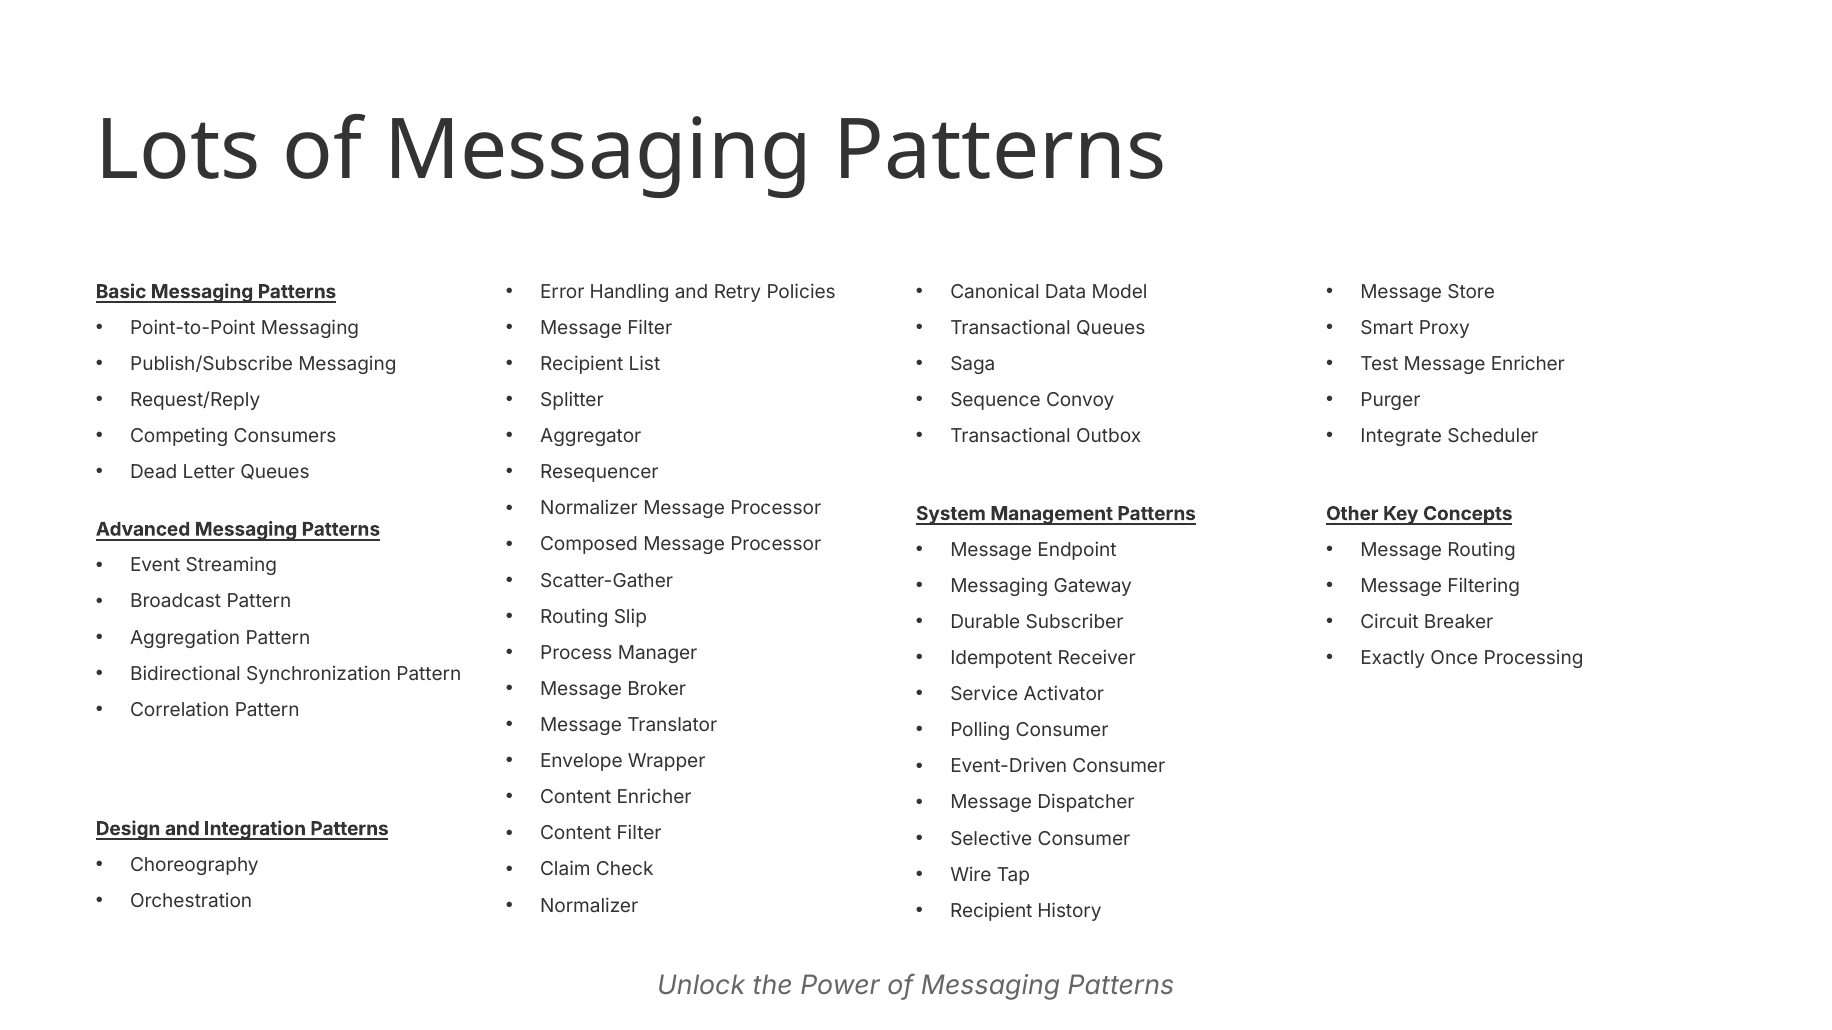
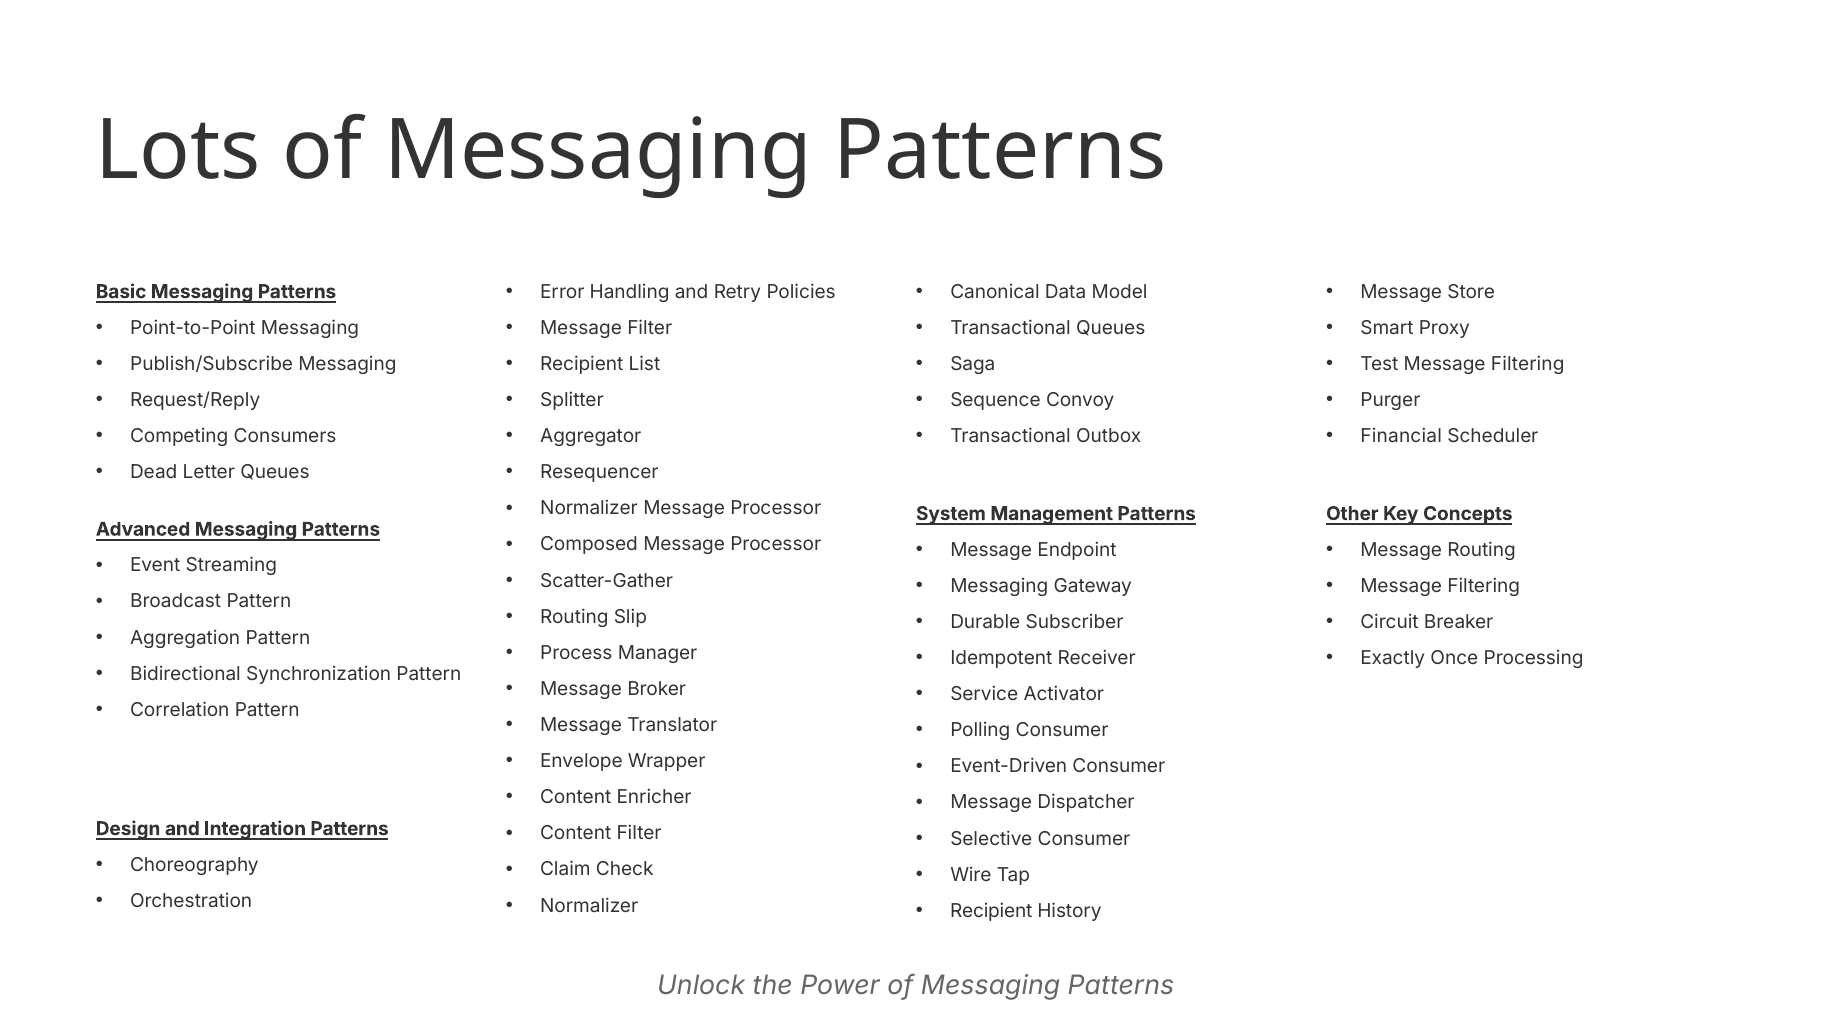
Test Message Enricher: Enricher -> Filtering (1528, 364)
Integrate: Integrate -> Financial (1401, 436)
